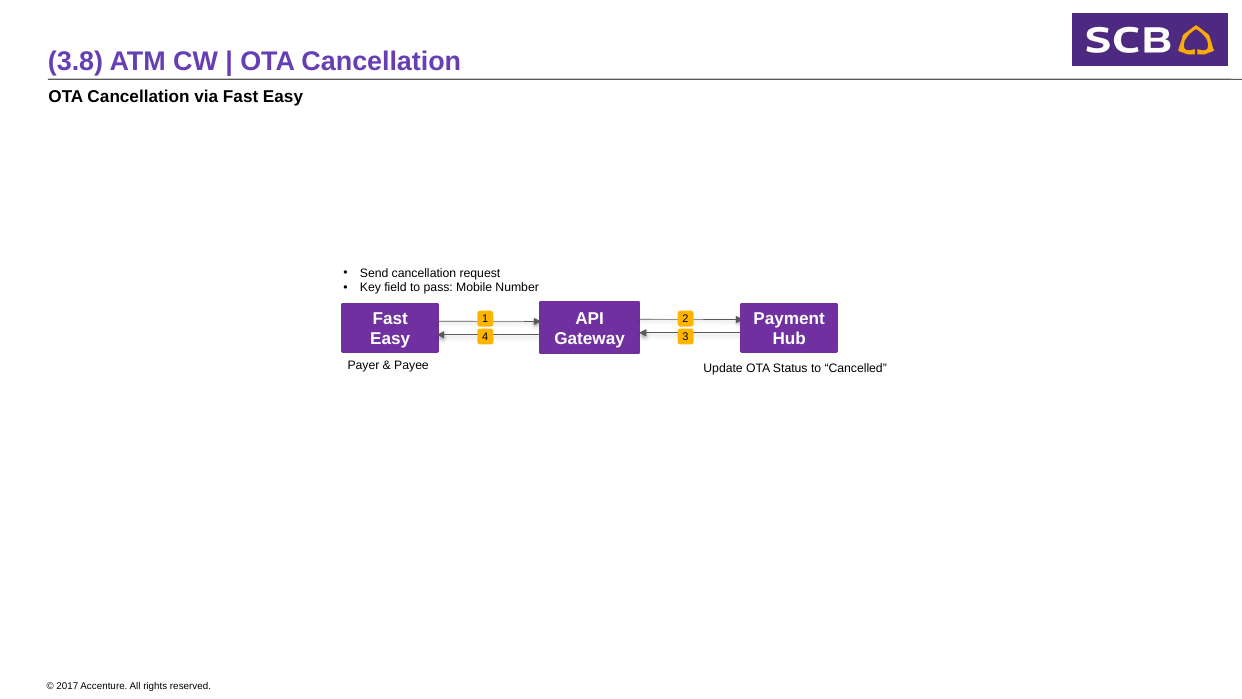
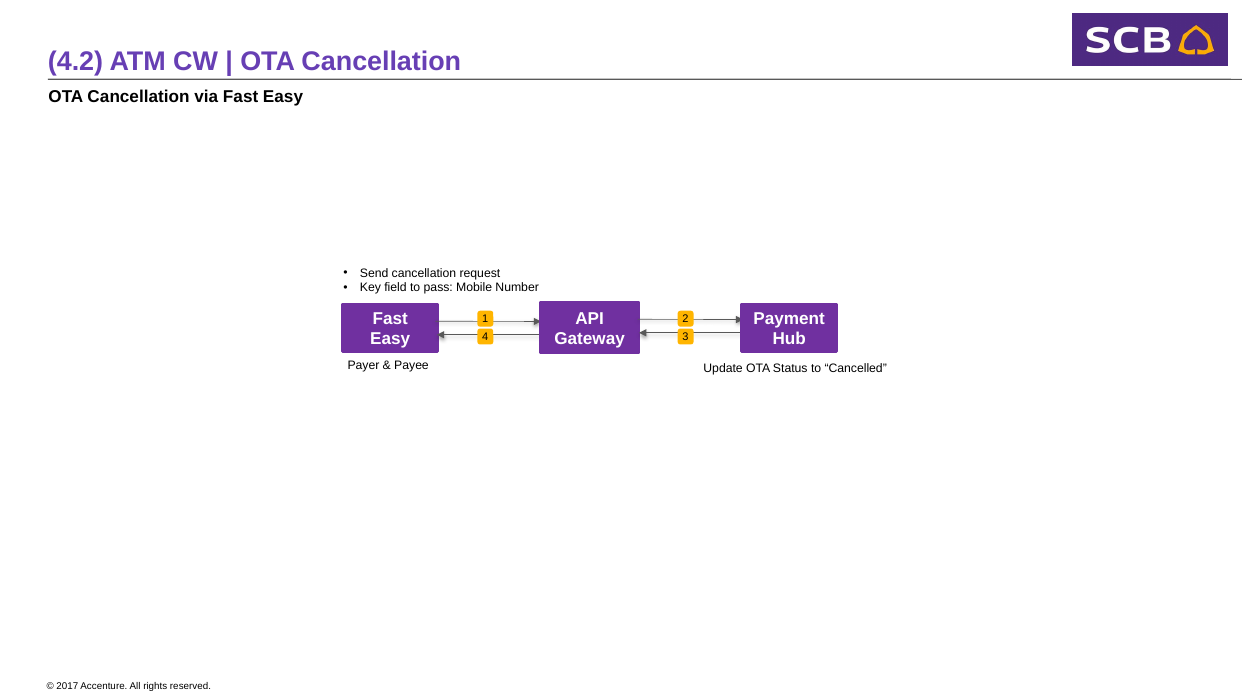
3.8: 3.8 -> 4.2 (76, 61)
